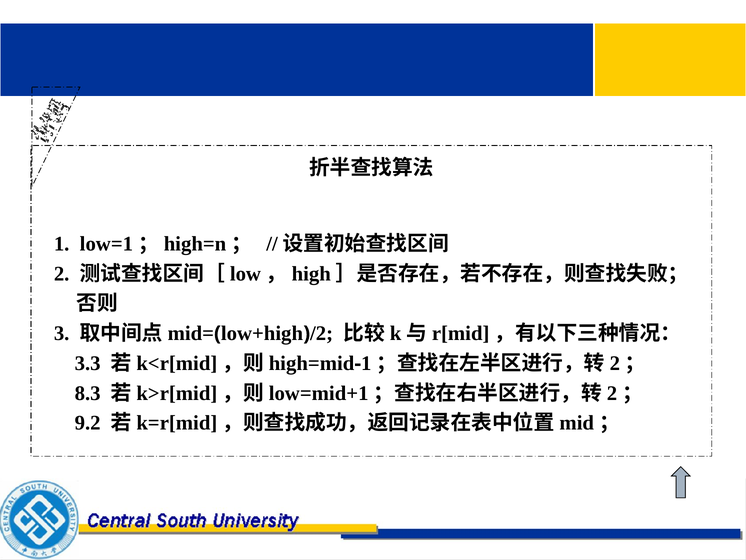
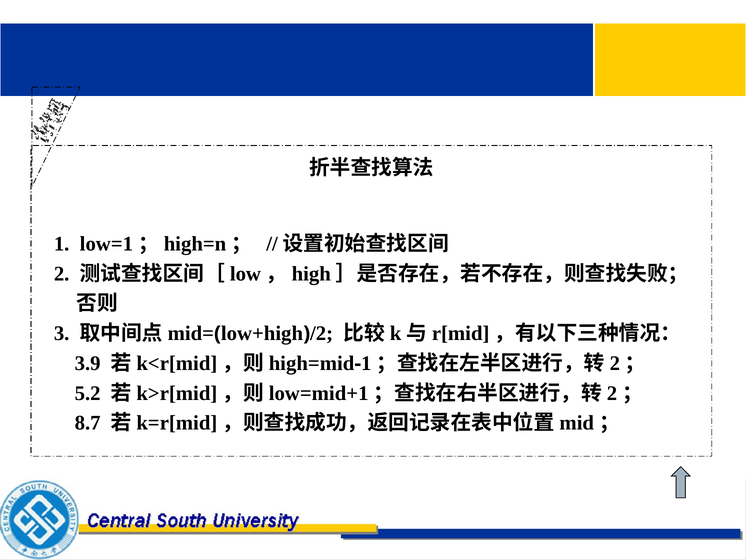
3.3: 3.3 -> 3.9 (88, 363)
8.3: 8.3 -> 5.2 (88, 393)
9.2: 9.2 -> 8.7 (88, 423)
